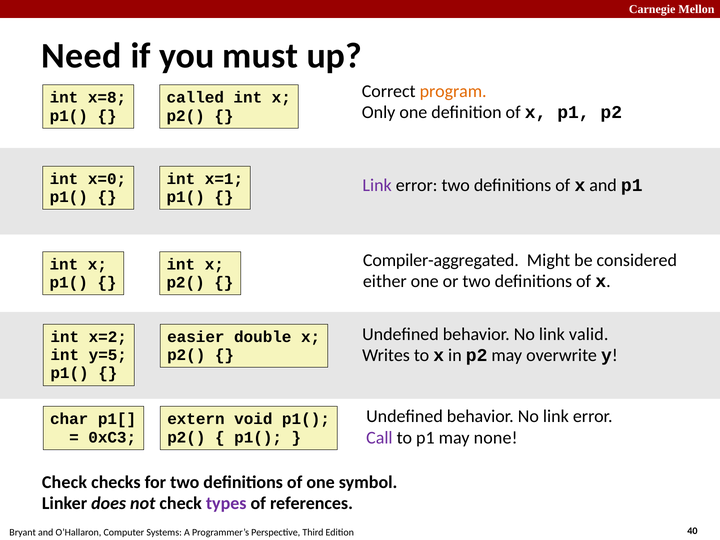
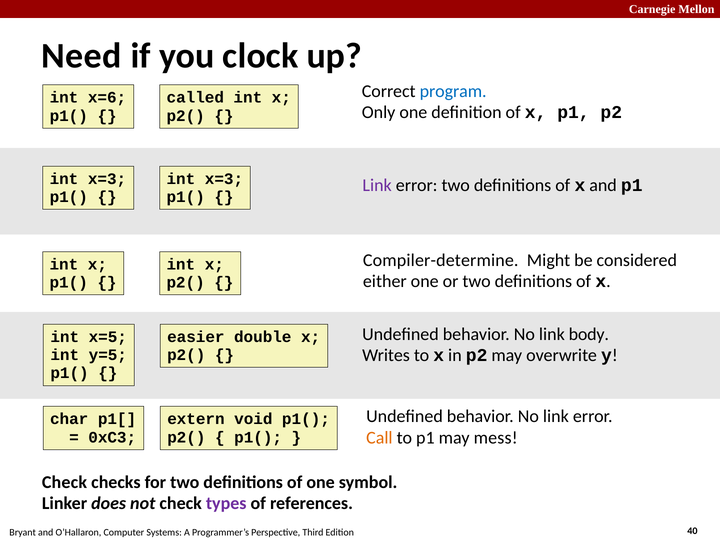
must: must -> clock (260, 56)
program colour: orange -> blue (453, 91)
x=8: x=8 -> x=6 (107, 98)
x=0: x=0 -> x=3 (107, 179)
x=1: x=1 -> x=3 (224, 179)
Compiler-aggregated: Compiler-aggregated -> Compiler-determine (441, 260)
valid: valid -> body (589, 334)
x=2: x=2 -> x=5 (108, 337)
Call colour: purple -> orange (379, 438)
none: none -> mess (496, 438)
